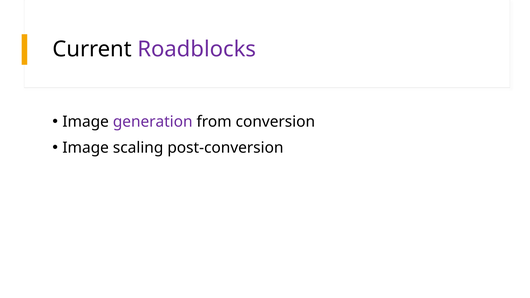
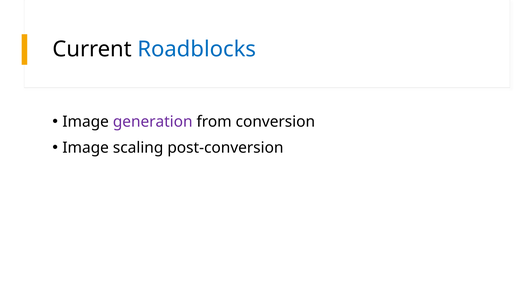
Roadblocks colour: purple -> blue (197, 49)
